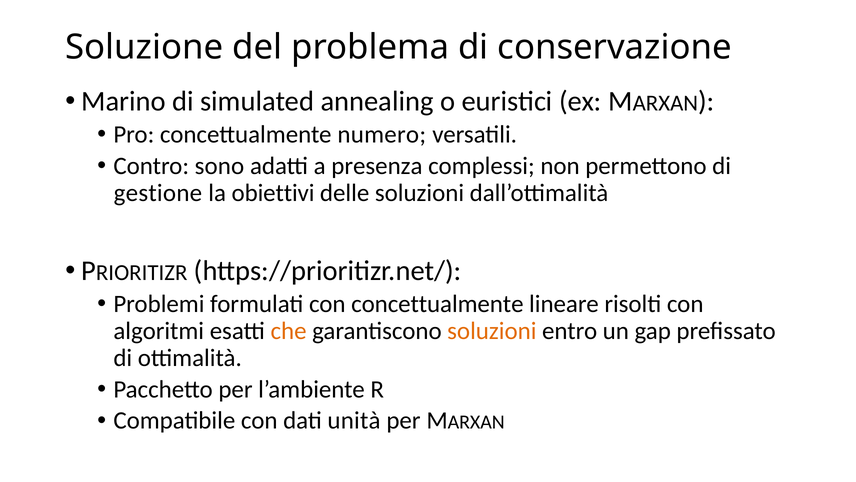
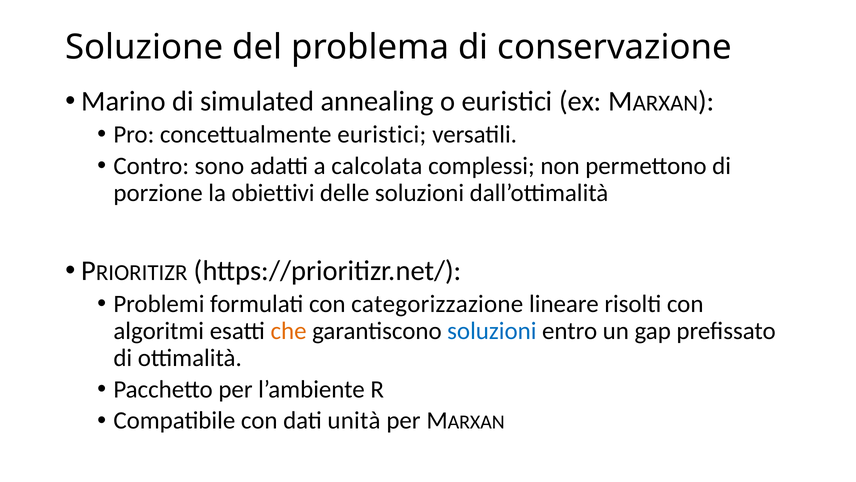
concettualmente numero: numero -> euristici (382, 135)
presenza: presenza -> calcolata (377, 166)
gestione: gestione -> porzione (158, 193)
con concettualmente: concettualmente -> categorizzazione (437, 304)
soluzioni colour: orange -> blue (492, 331)
